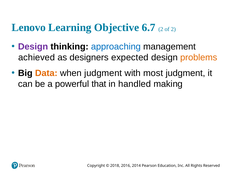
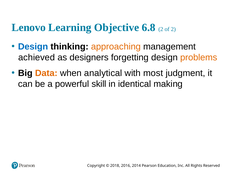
6.7: 6.7 -> 6.8 (149, 27)
Design colour: purple -> blue (33, 47)
approaching colour: blue -> orange (116, 47)
expected: expected -> forgetting (130, 57)
when judgment: judgment -> analytical (103, 73)
that: that -> skill (99, 84)
handled: handled -> identical (135, 84)
